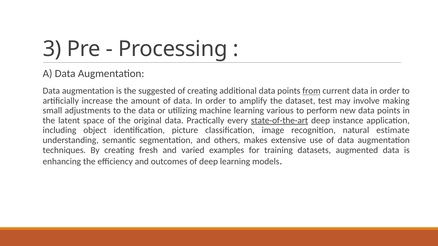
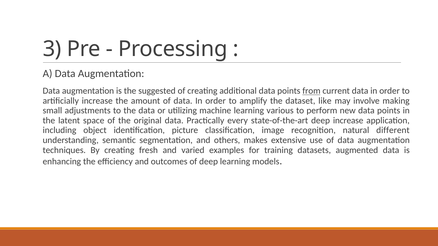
test: test -> like (325, 101)
state-of-the-art underline: present -> none (280, 121)
deep instance: instance -> increase (348, 121)
estimate: estimate -> different (393, 131)
